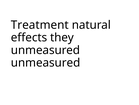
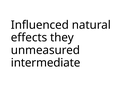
Treatment: Treatment -> Influenced (40, 25)
unmeasured: unmeasured -> intermediate (46, 62)
